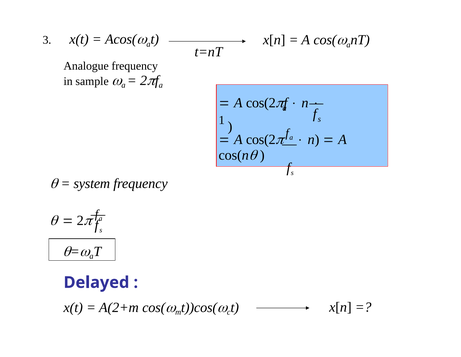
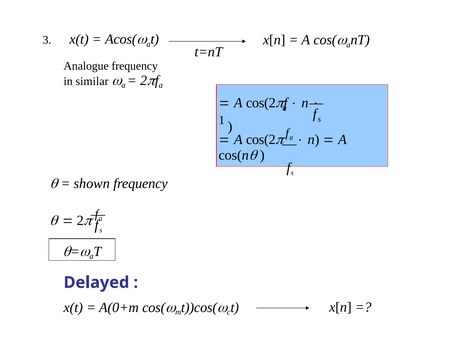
sample: sample -> similar (92, 81)
system: system -> shown (92, 183)
A(2+m: A(2+m -> A(0+m (119, 307)
